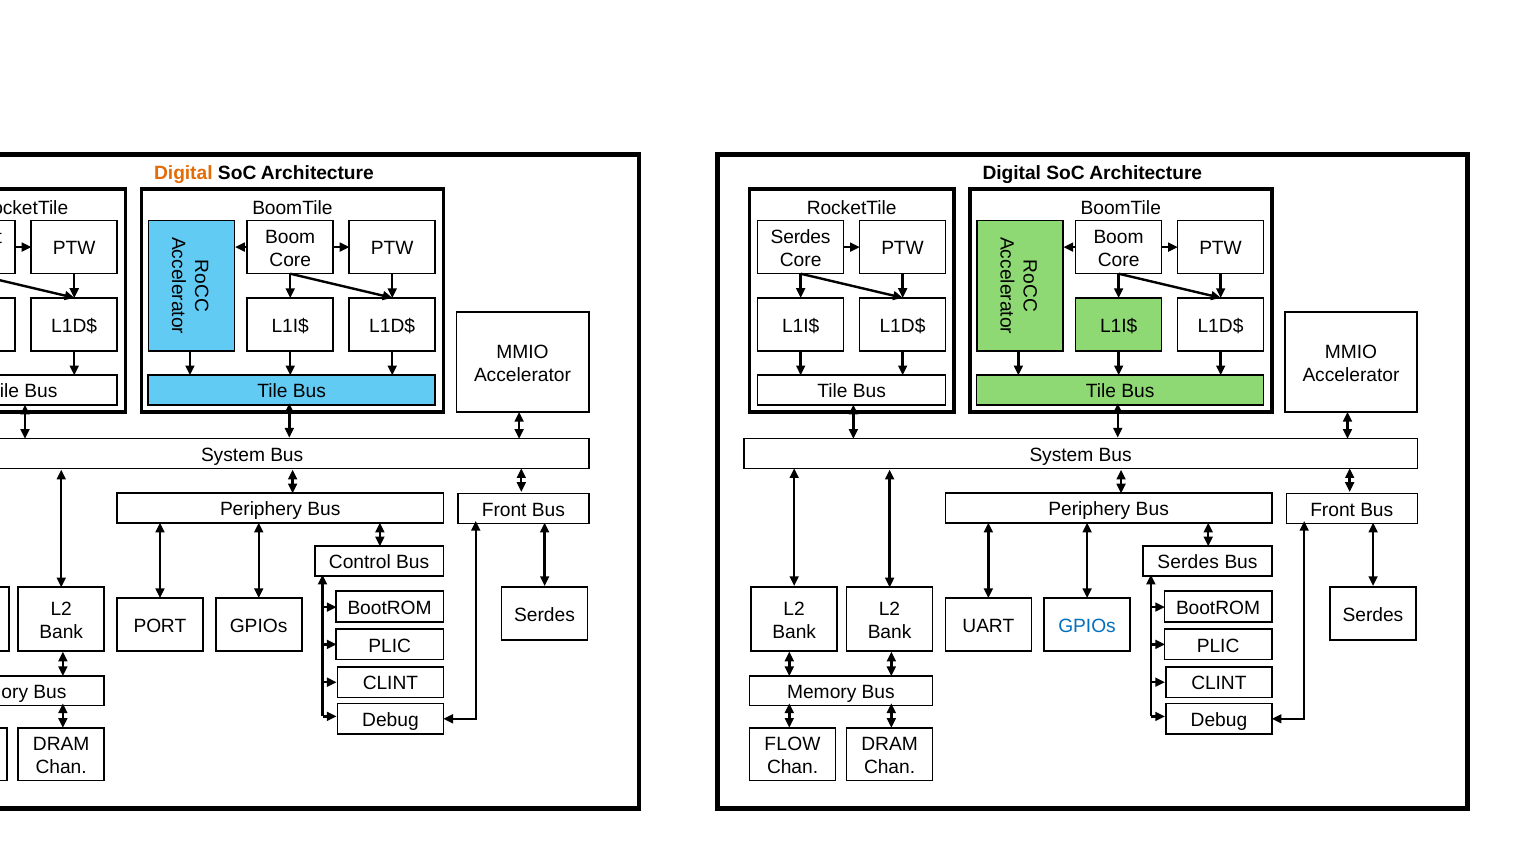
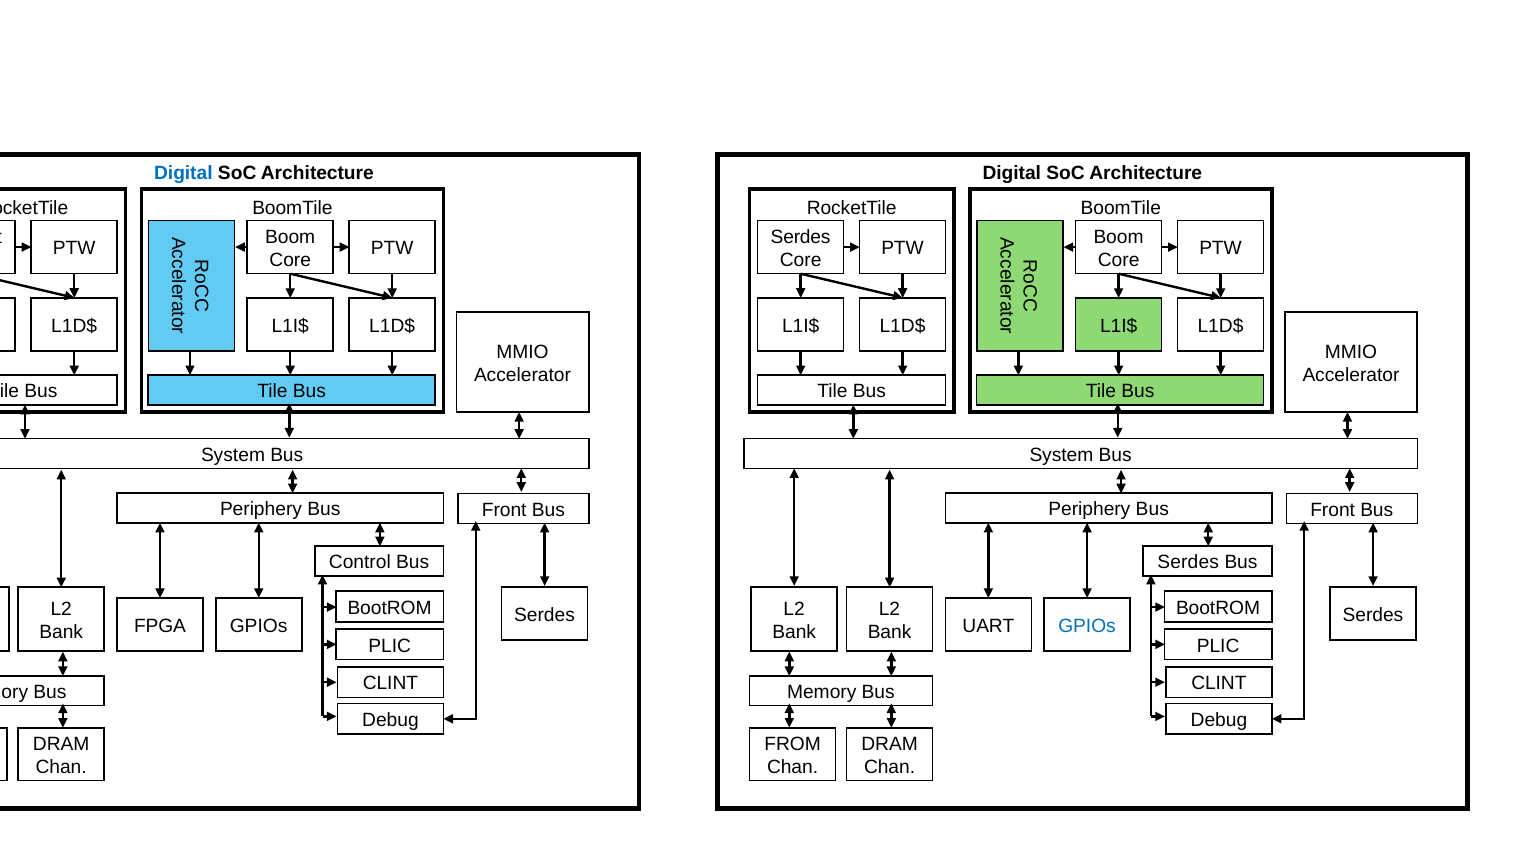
Digital colour: orange -> blue (183, 173)
PORT: PORT -> FPGA (160, 625)
FLOW: FLOW -> FROM (793, 744)
